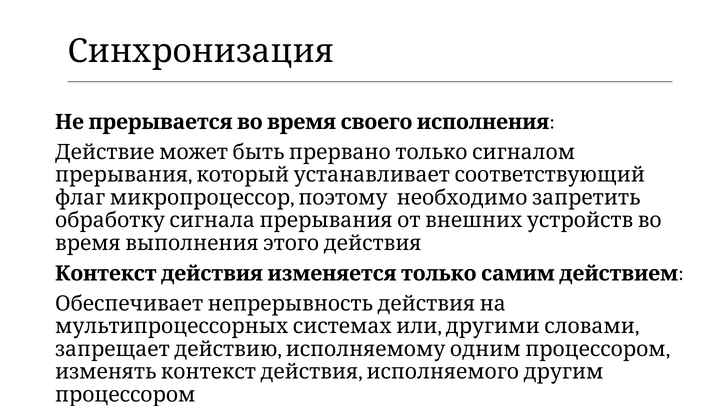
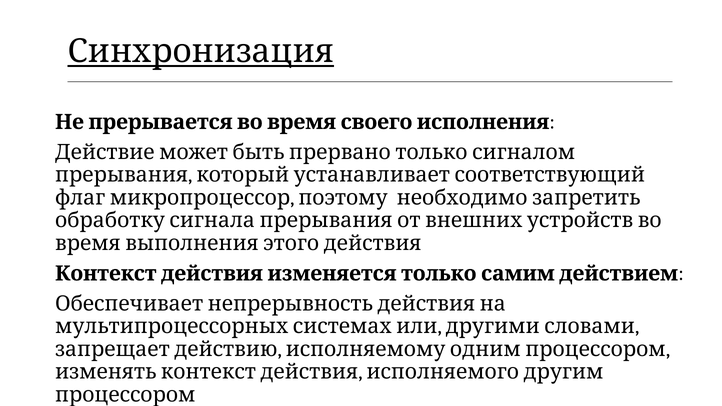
Синхронизация underline: none -> present (201, 52)
